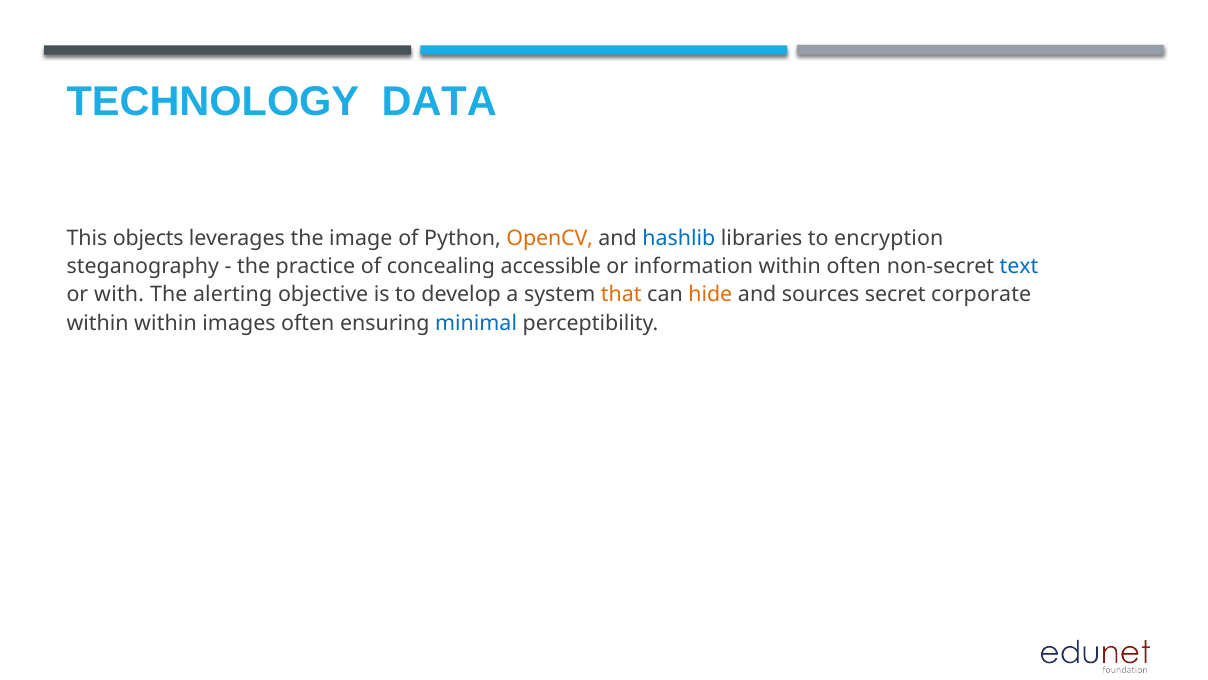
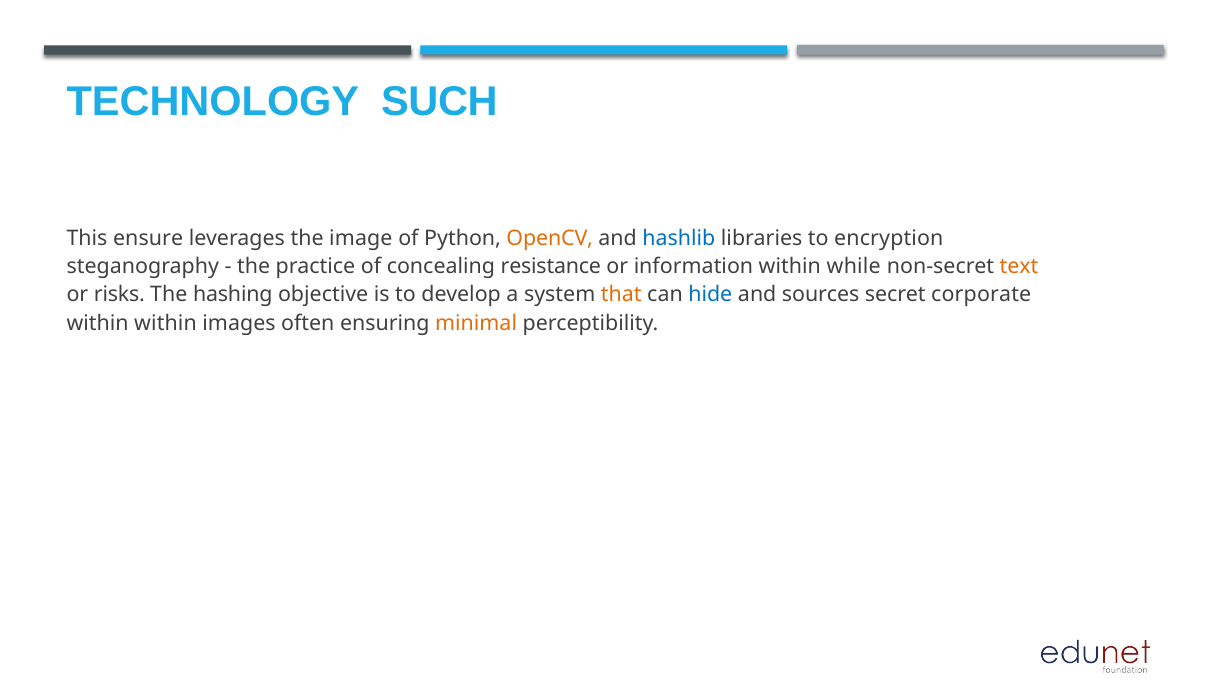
DATA: DATA -> SUCH (439, 102)
objects: objects -> ensure (148, 238)
accessible: accessible -> resistance (551, 266)
within often: often -> while (854, 266)
text colour: blue -> orange (1019, 266)
with: with -> risks (119, 295)
alerting: alerting -> hashing (233, 295)
hide colour: orange -> blue (710, 295)
minimal colour: blue -> orange (476, 323)
